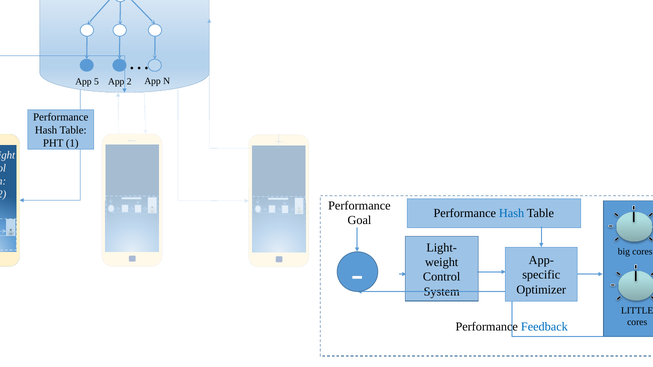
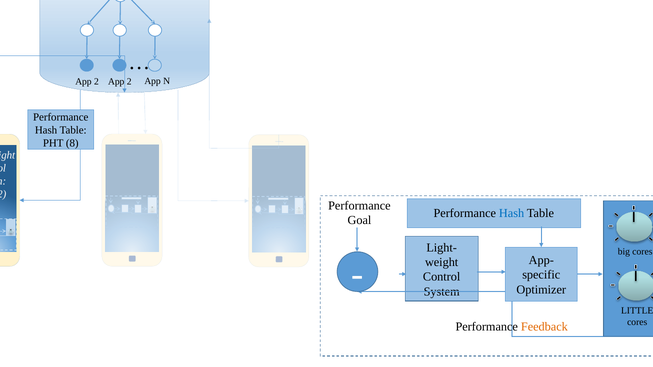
5: 5 -> 2 (96, 82)
1: 1 -> 8 (72, 143)
Feedback colour: blue -> orange (544, 327)
